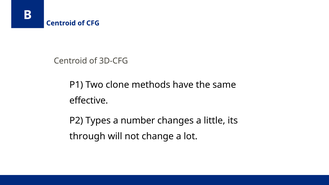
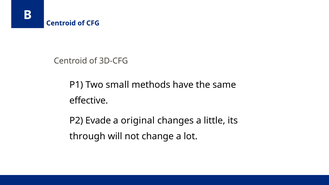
clone: clone -> small (117, 85)
Types: Types -> Evade (98, 121)
number: number -> original (138, 121)
